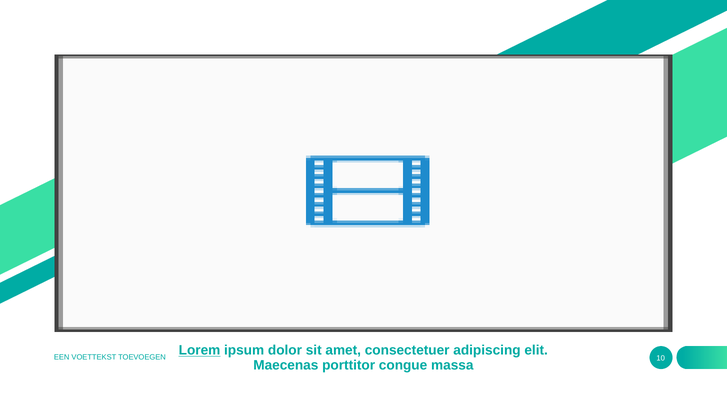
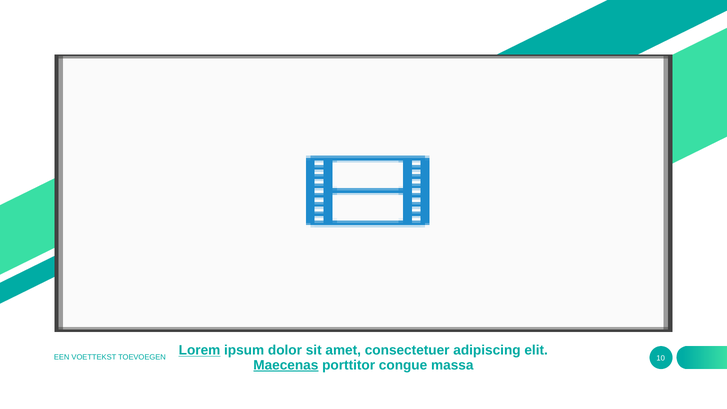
Maecenas underline: none -> present (286, 365)
